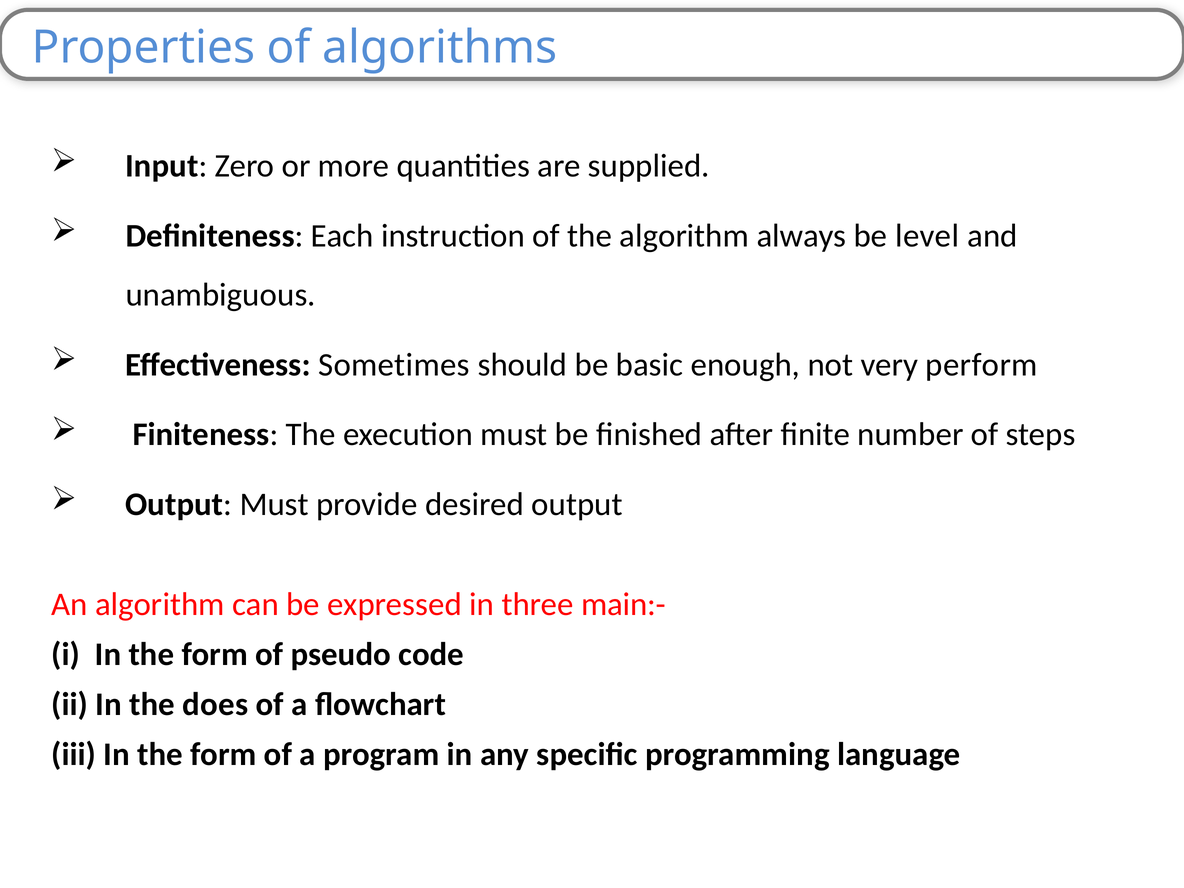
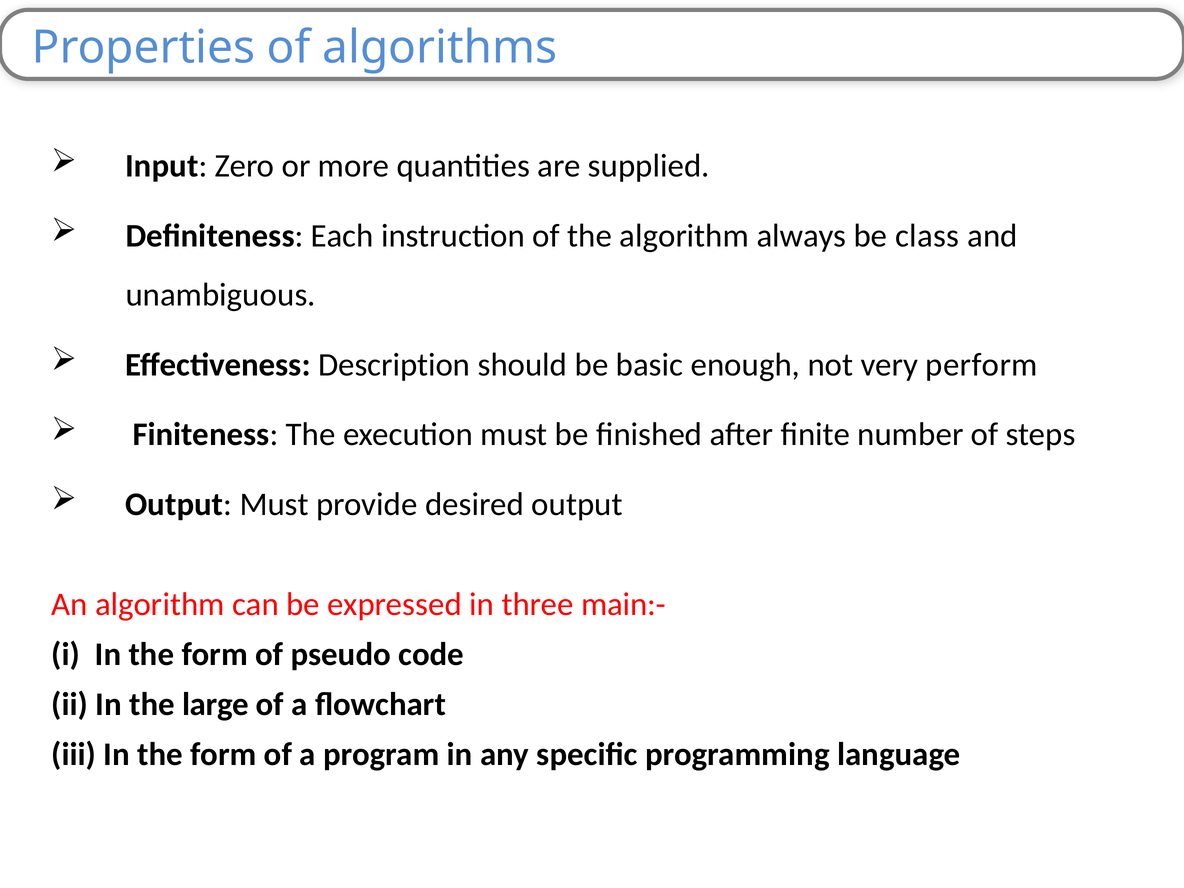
level: level -> class (927, 236)
Sometimes: Sometimes -> Description (394, 365)
does: does -> large (216, 704)
